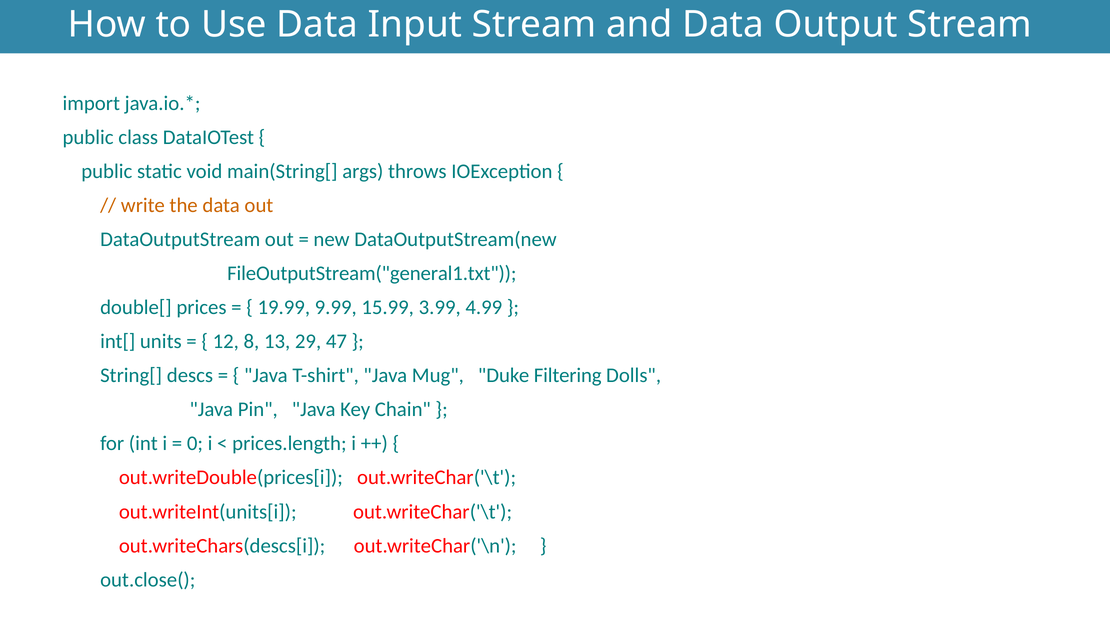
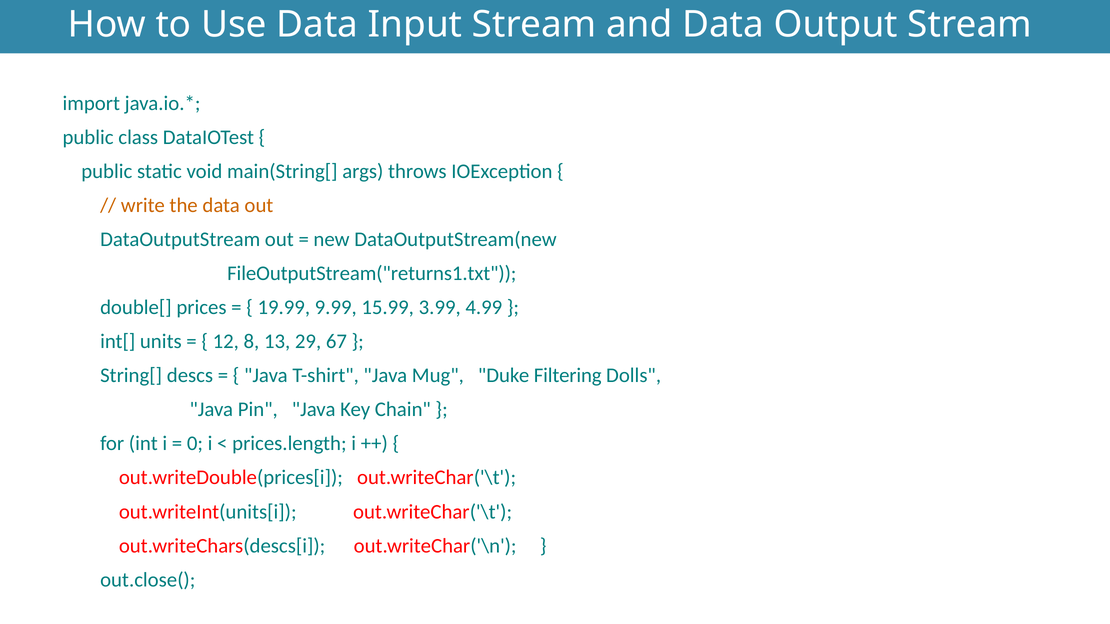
FileOutputStream("general1.txt: FileOutputStream("general1.txt -> FileOutputStream("returns1.txt (372, 274)
47: 47 -> 67 (336, 342)
